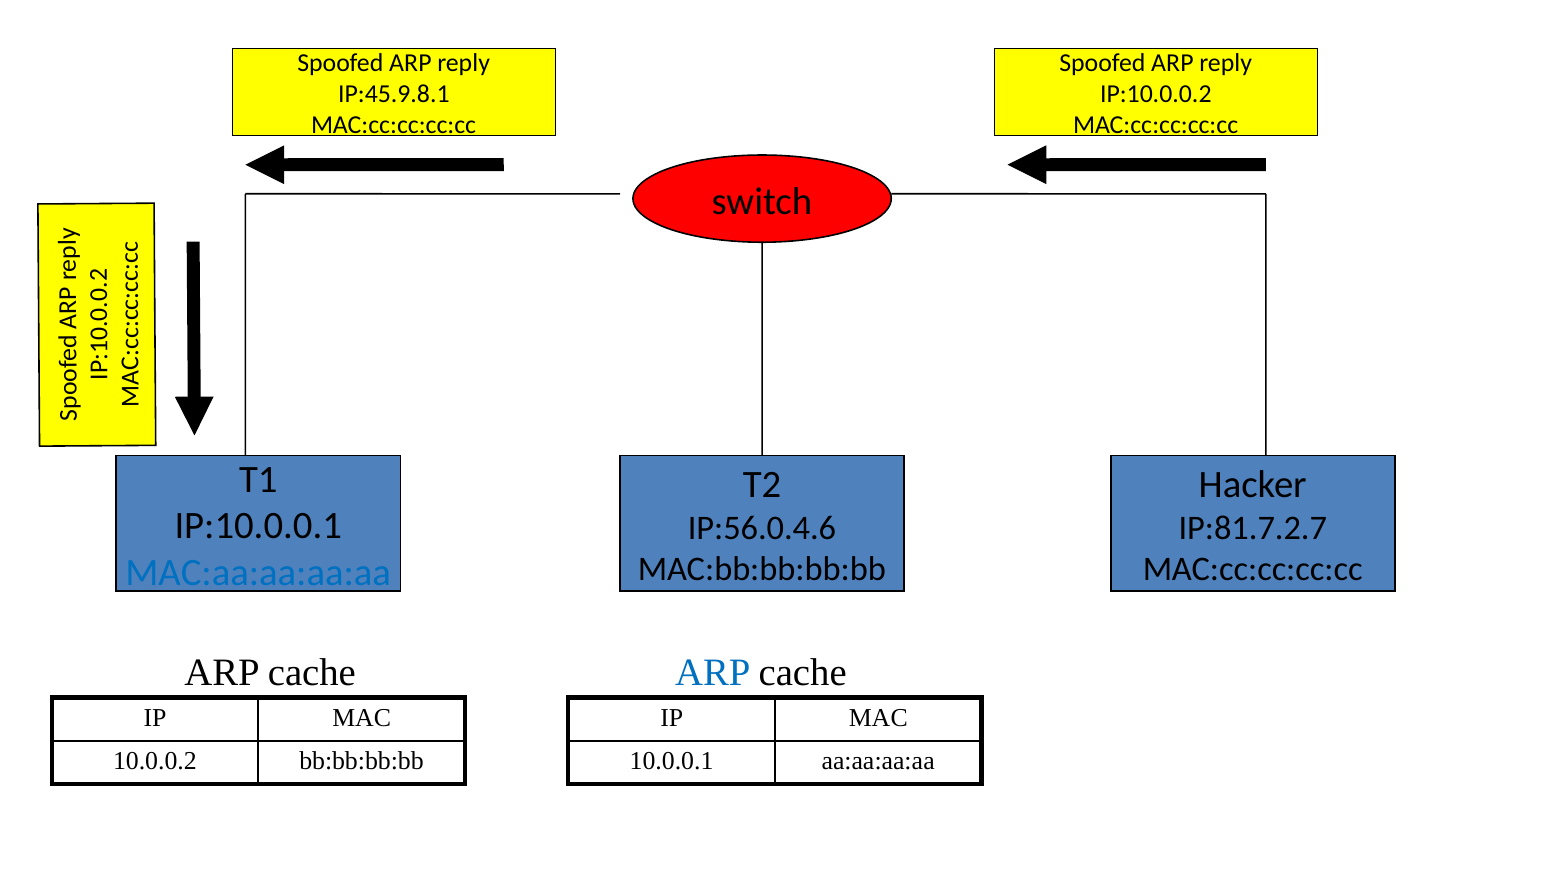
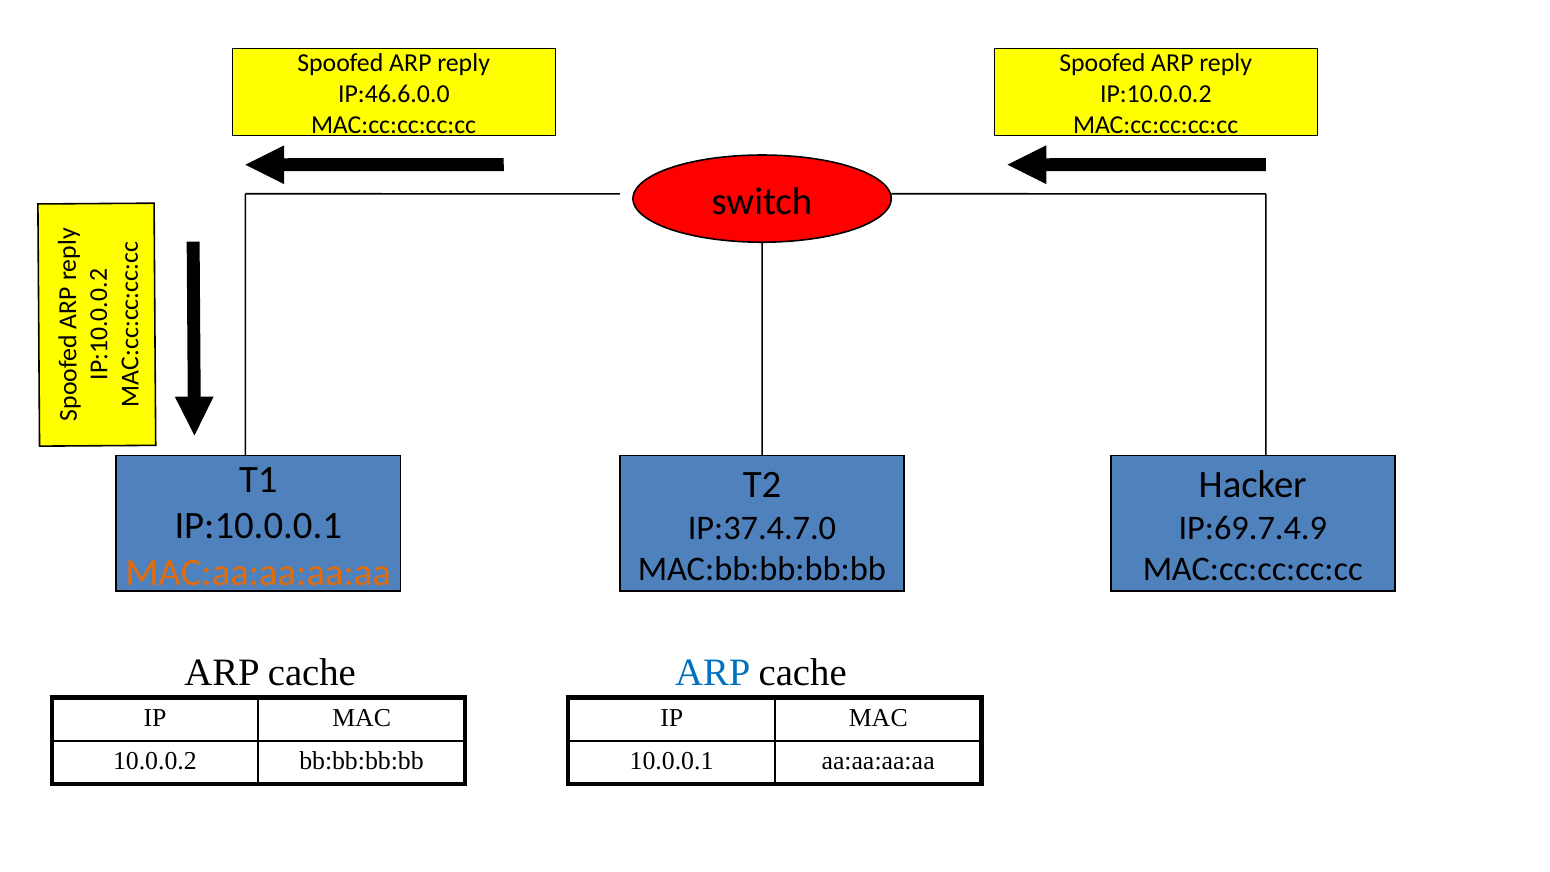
IP:45.9.8.1: IP:45.9.8.1 -> IP:46.6.0.0 (394, 94)
IP:56.0.4.6: IP:56.0.4.6 -> IP:37.4.7.0 (762, 528)
IP:81.7.2.7: IP:81.7.2.7 -> IP:69.7.4.9 (1253, 528)
MAC:aa:aa:aa:aa colour: blue -> orange (258, 572)
